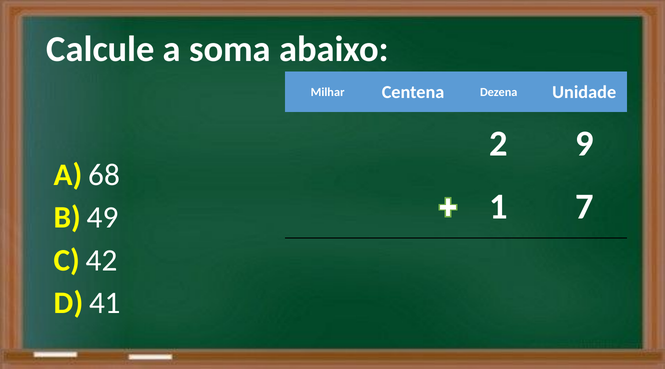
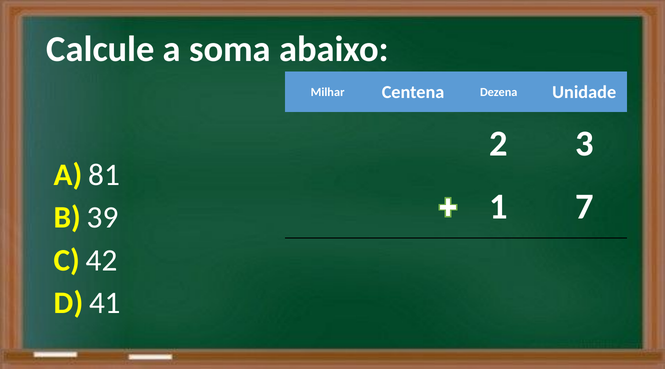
9: 9 -> 3 (584, 144)
68: 68 -> 81 (104, 175)
49: 49 -> 39 (103, 218)
